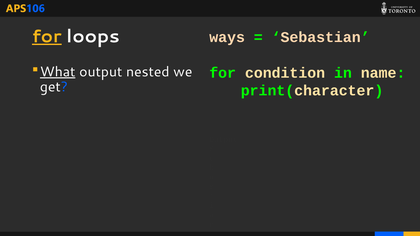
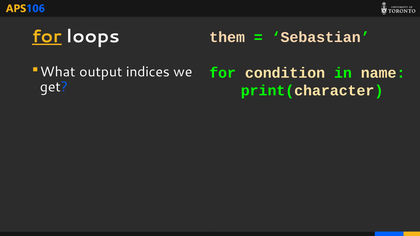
ways: ways -> them (227, 37)
What underline: present -> none (58, 72)
nested: nested -> indices (148, 72)
